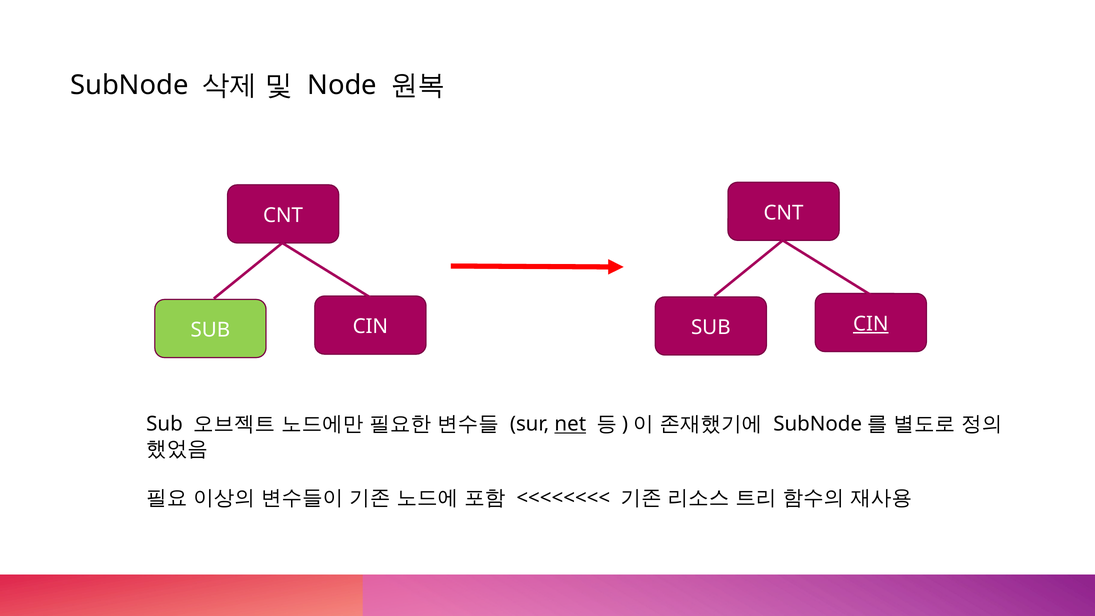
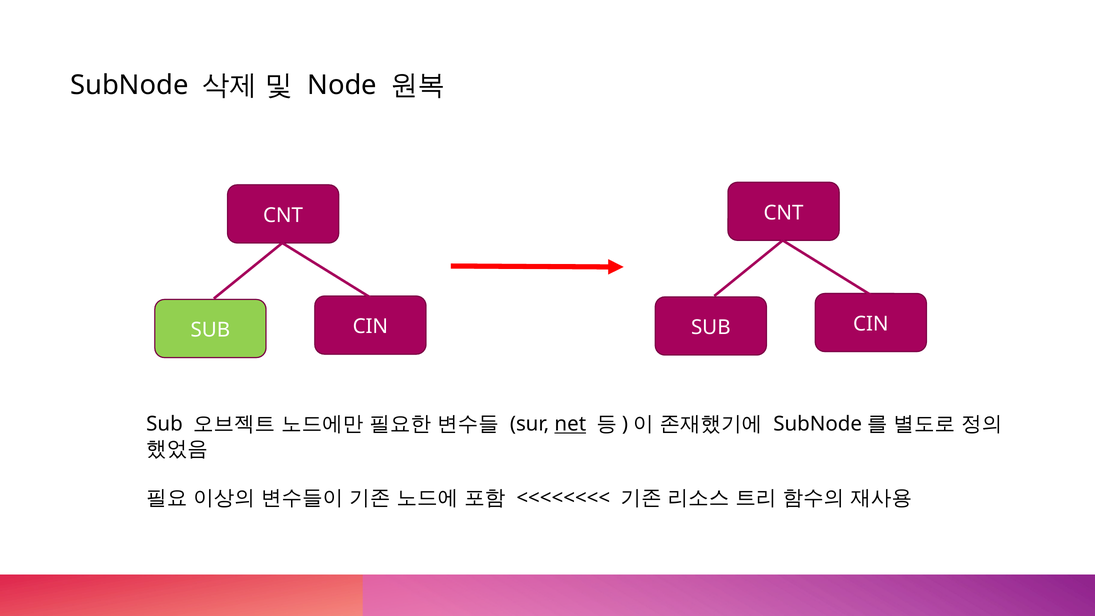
CIN underline: present -> none (871, 324)
